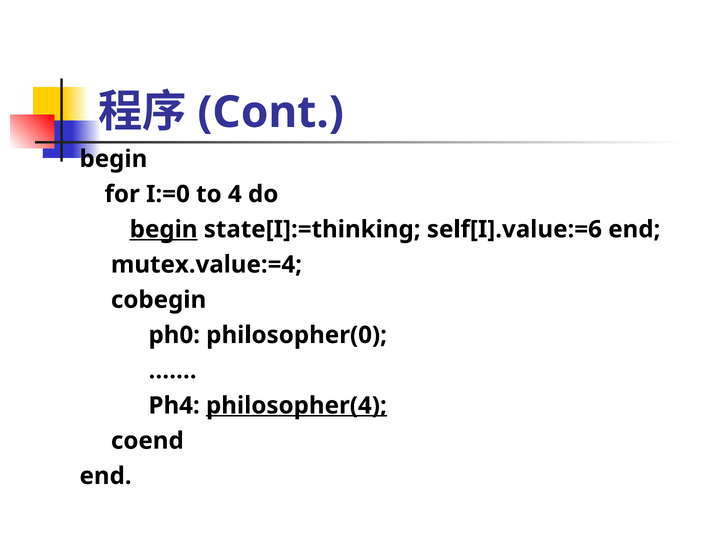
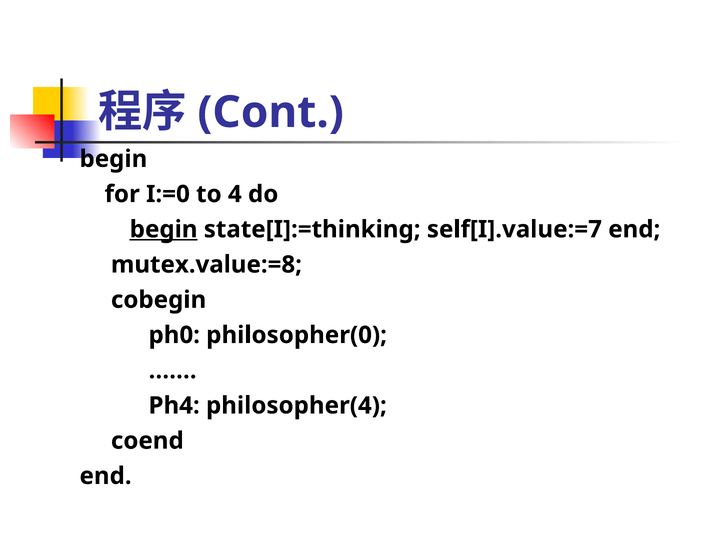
self[I].value:=6: self[I].value:=6 -> self[I].value:=7 (514, 229)
mutex.value:=4: mutex.value:=4 -> mutex.value:=8 (206, 265)
philosopher(4 underline: present -> none (296, 406)
